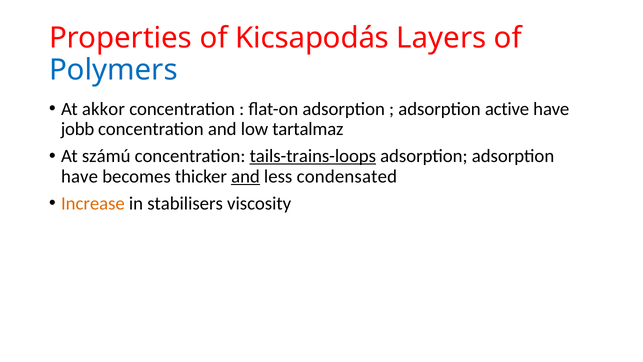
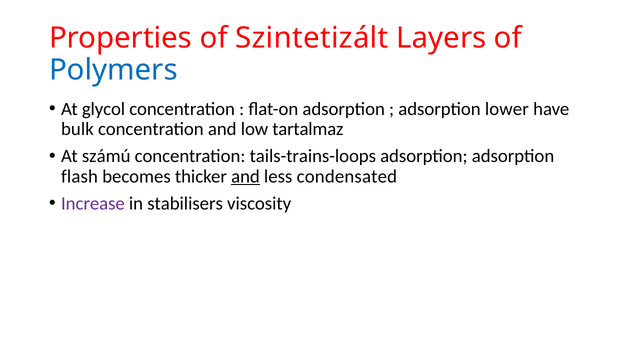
Kicsapodás: Kicsapodás -> Szintetizált (312, 38)
akkor: akkor -> glycol (104, 109)
active: active -> lower (507, 109)
jobb: jobb -> bulk (77, 129)
tails-trains-loops underline: present -> none (313, 156)
have: have -> flash (79, 176)
Increase colour: orange -> purple (93, 203)
